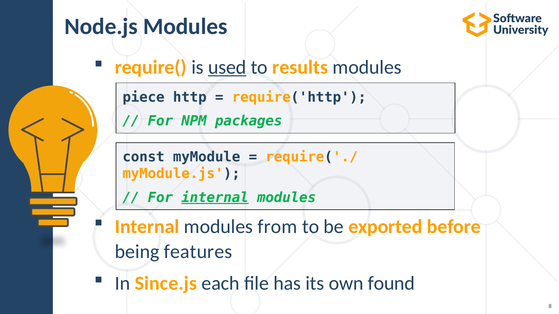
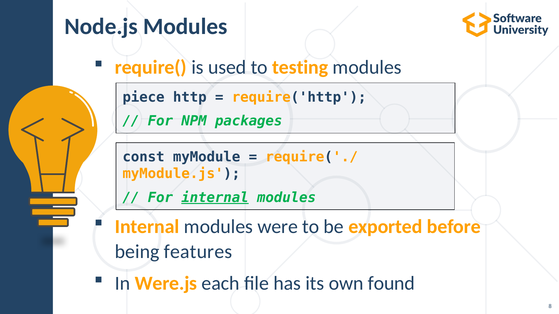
used underline: present -> none (227, 67)
results: results -> testing (300, 67)
from: from -> were (278, 227)
Since.js: Since.js -> Were.js (166, 284)
